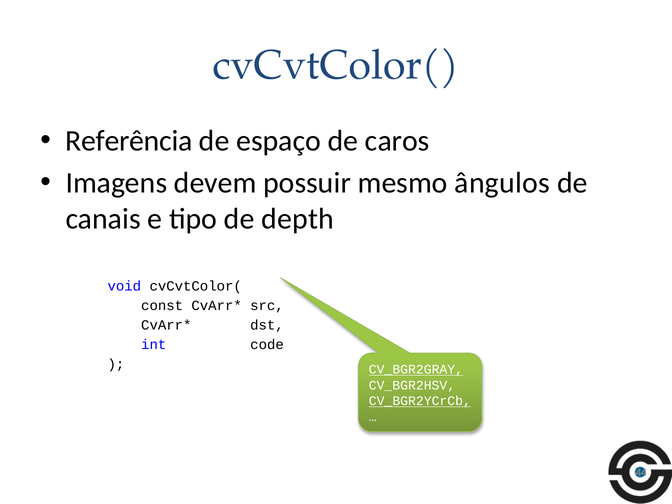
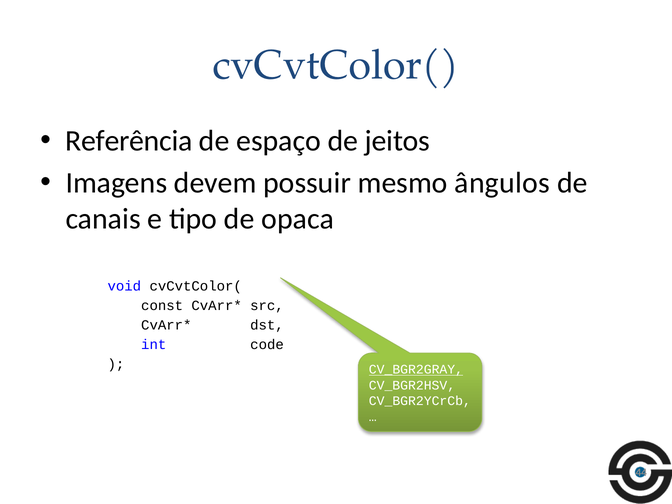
caros: caros -> jeitos (397, 141)
depth: depth -> opaca (298, 219)
CV_BGR2YCrCb underline: present -> none (420, 401)
